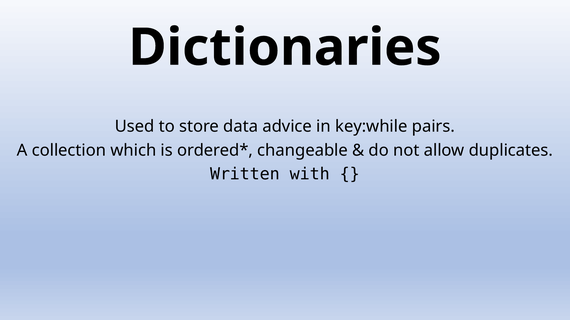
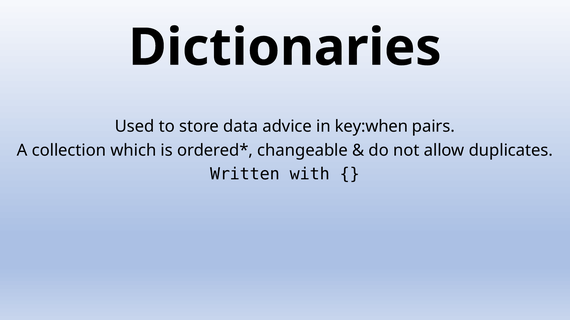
key:while: key:while -> key:when (371, 127)
